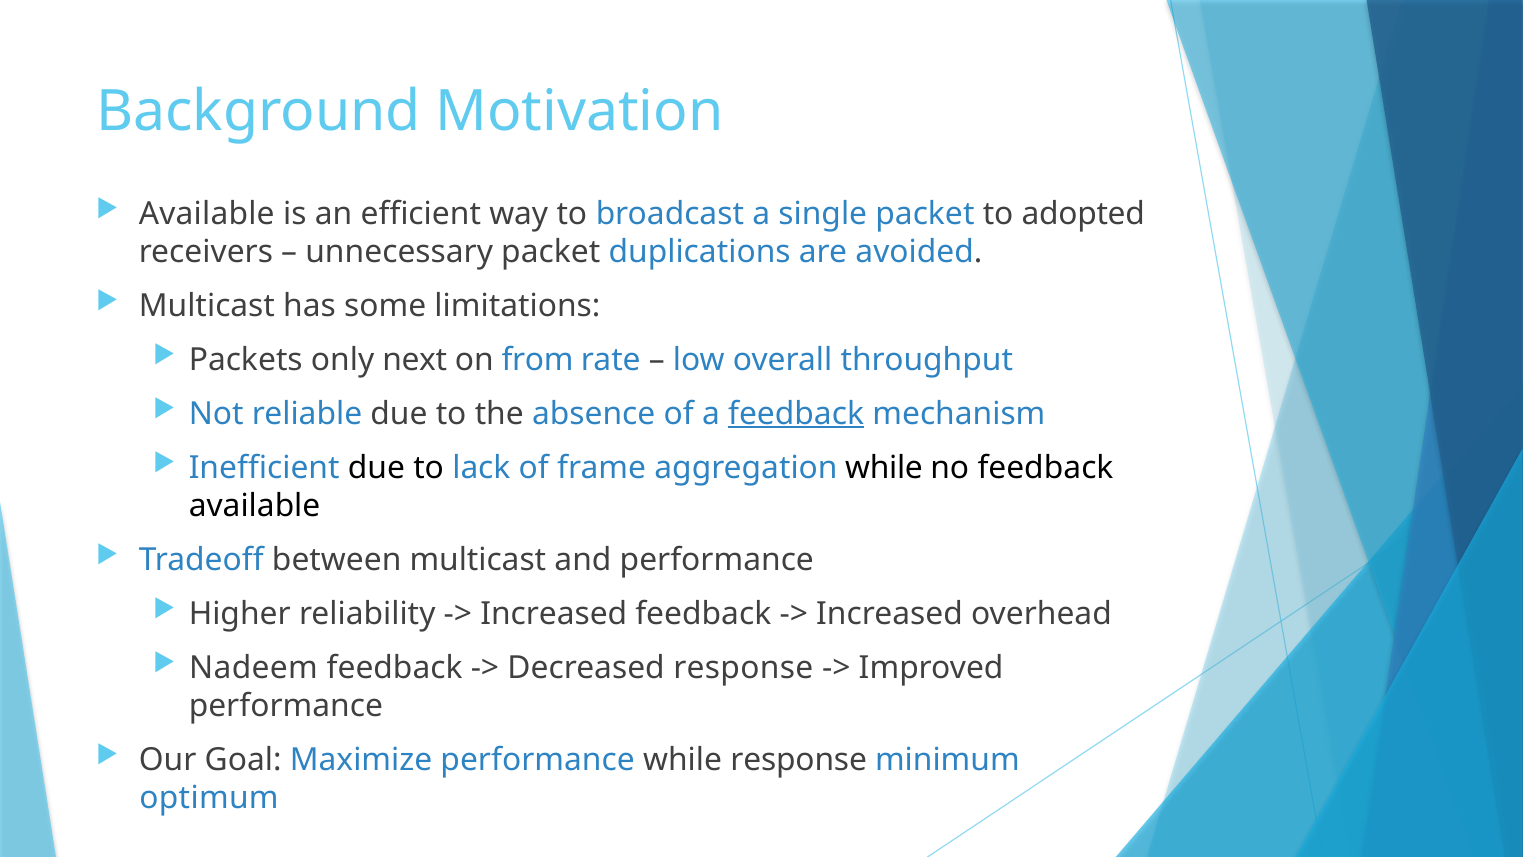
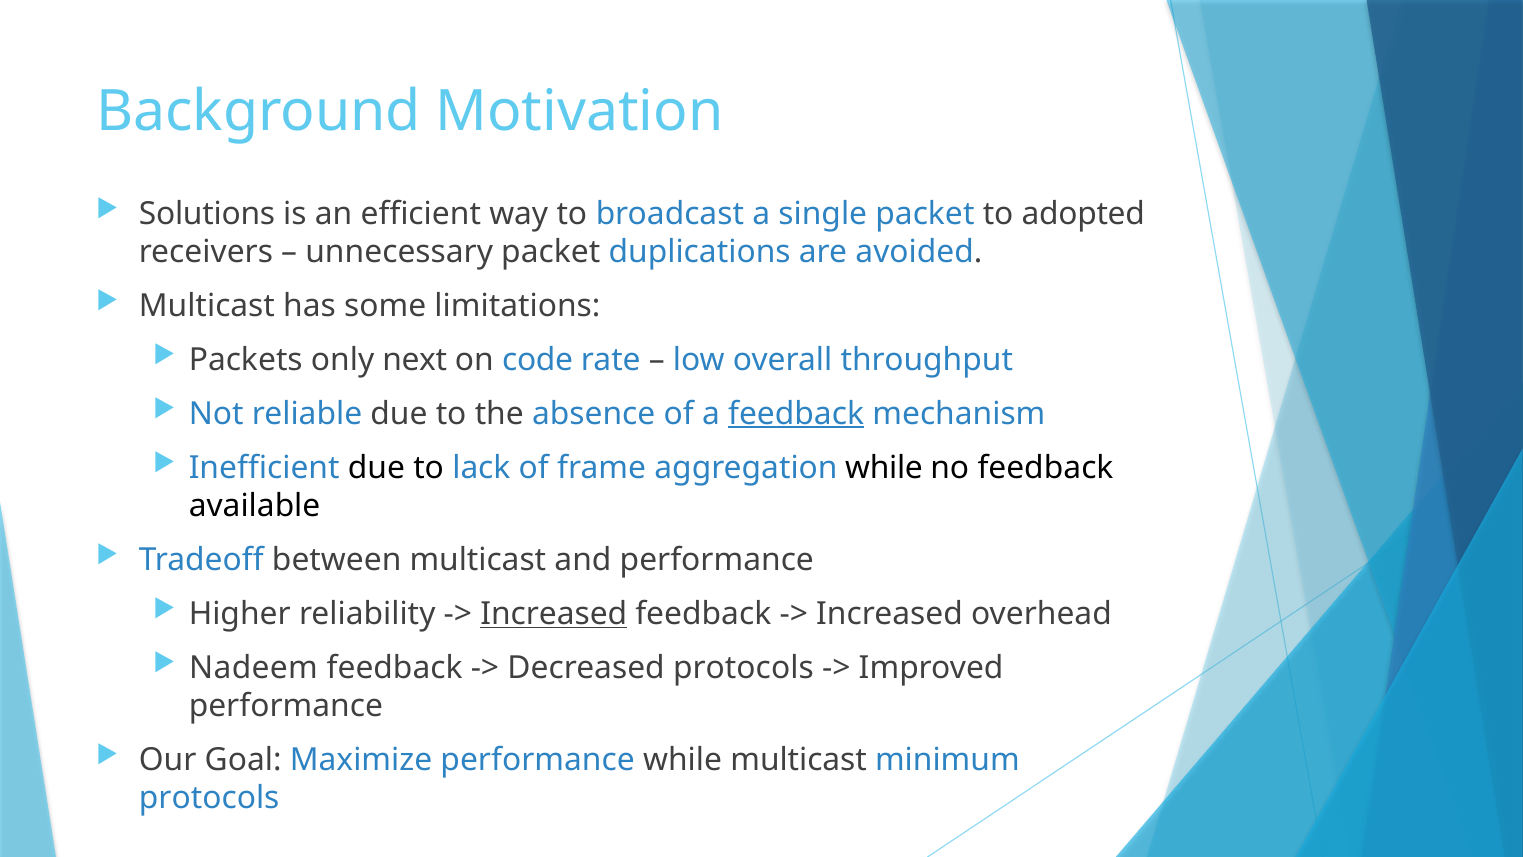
Available: Available -> Solutions (207, 214)
from: from -> code (538, 360)
Increased underline: none -> present (554, 614)
Decreased response: response -> protocols (743, 668)
while response: response -> multicast (799, 760)
optimum: optimum -> protocols (209, 798)
